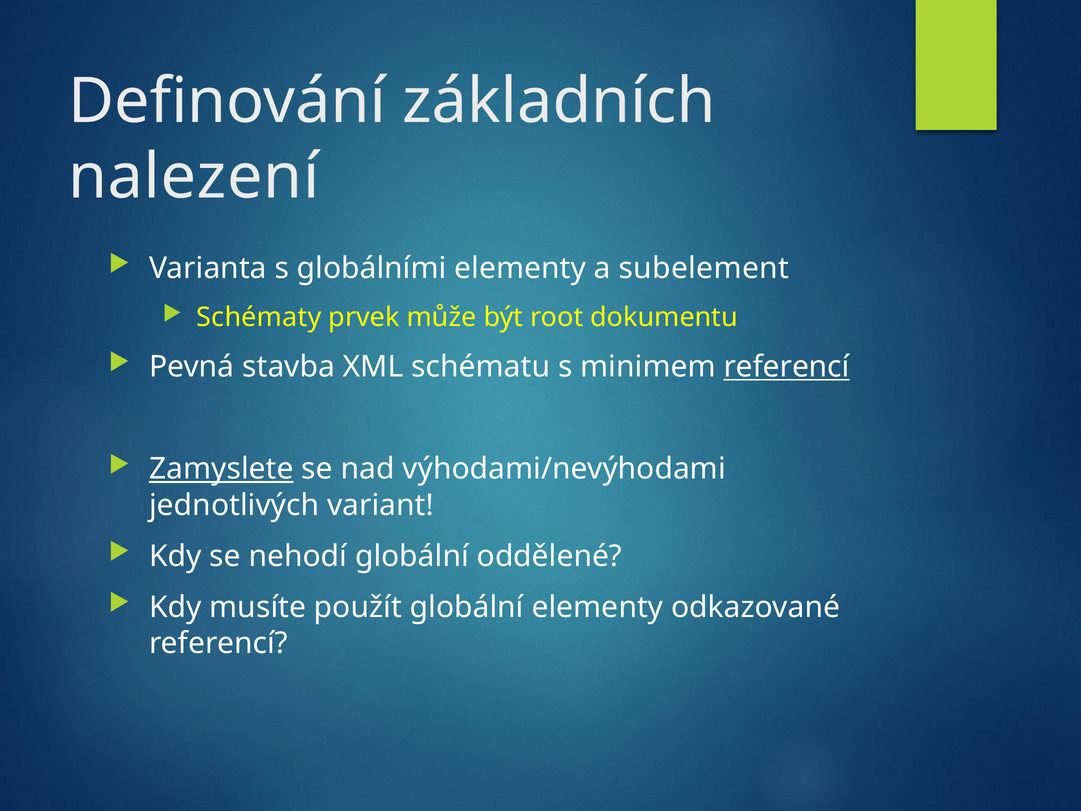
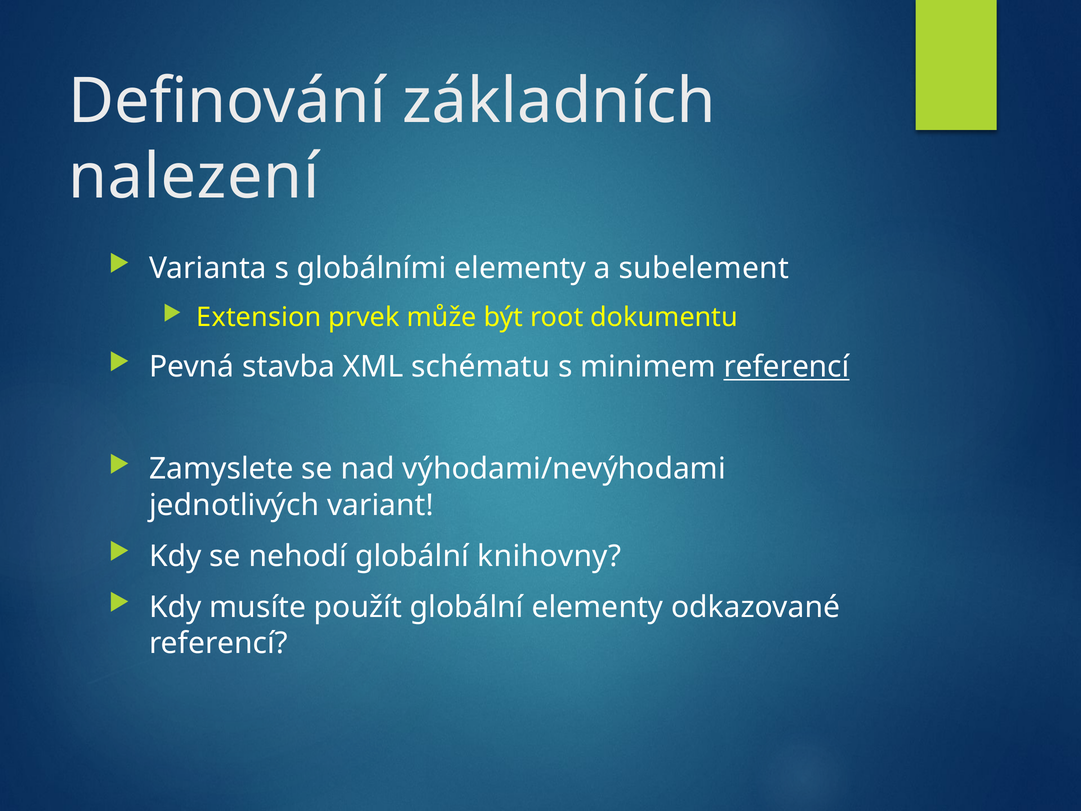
Schématy: Schématy -> Extension (259, 317)
Zamyslete underline: present -> none (221, 469)
oddělené: oddělené -> knihovny (549, 556)
